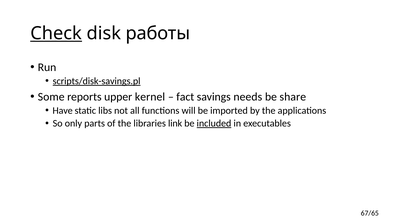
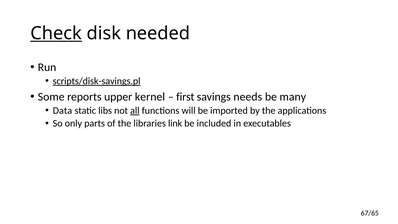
работы: работы -> needed (158, 33)
fact: fact -> first (185, 97)
share: share -> many (293, 97)
Have: Have -> Data (63, 111)
all underline: none -> present (135, 111)
included underline: present -> none (214, 123)
